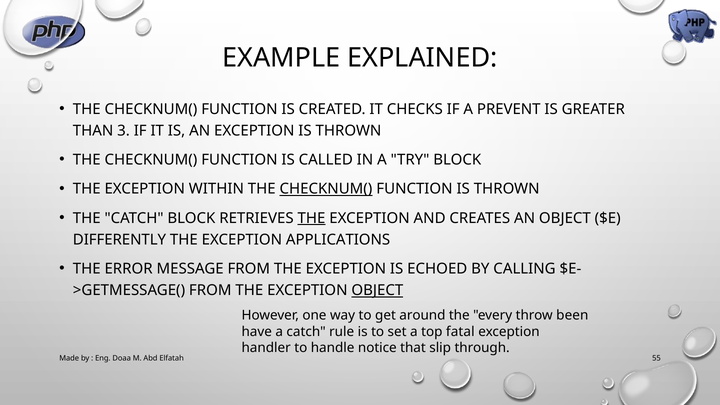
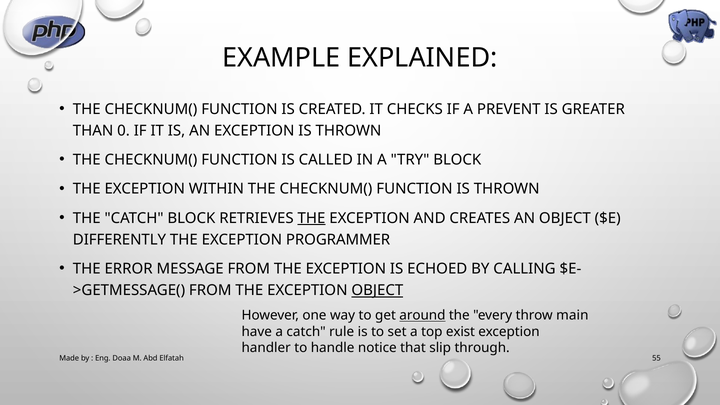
3: 3 -> 0 (124, 131)
CHECKNUM( underline: present -> none (326, 189)
APPLICATIONS: APPLICATIONS -> PROGRAMMER (338, 240)
around underline: none -> present (422, 315)
been: been -> main (572, 315)
fatal: fatal -> exist (460, 332)
